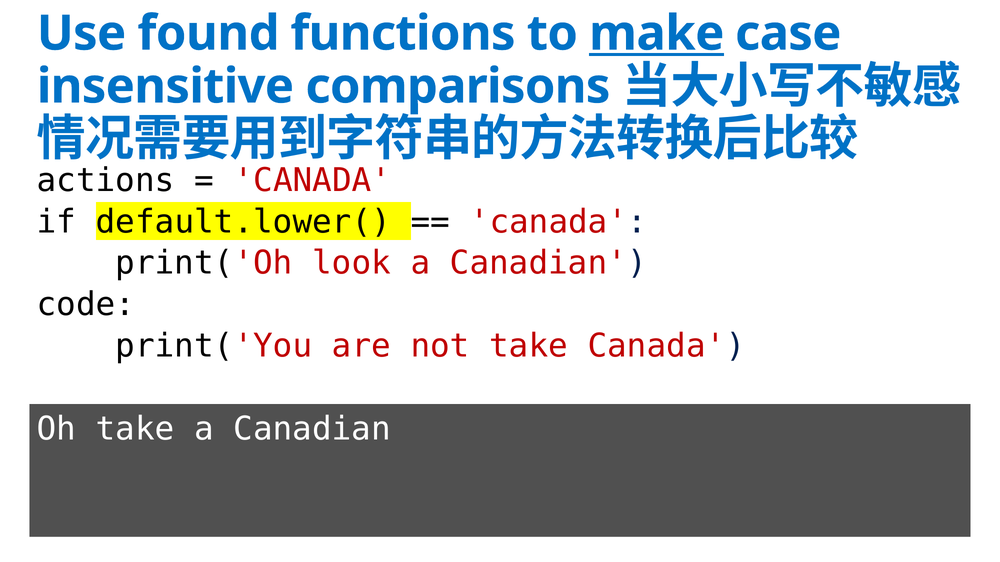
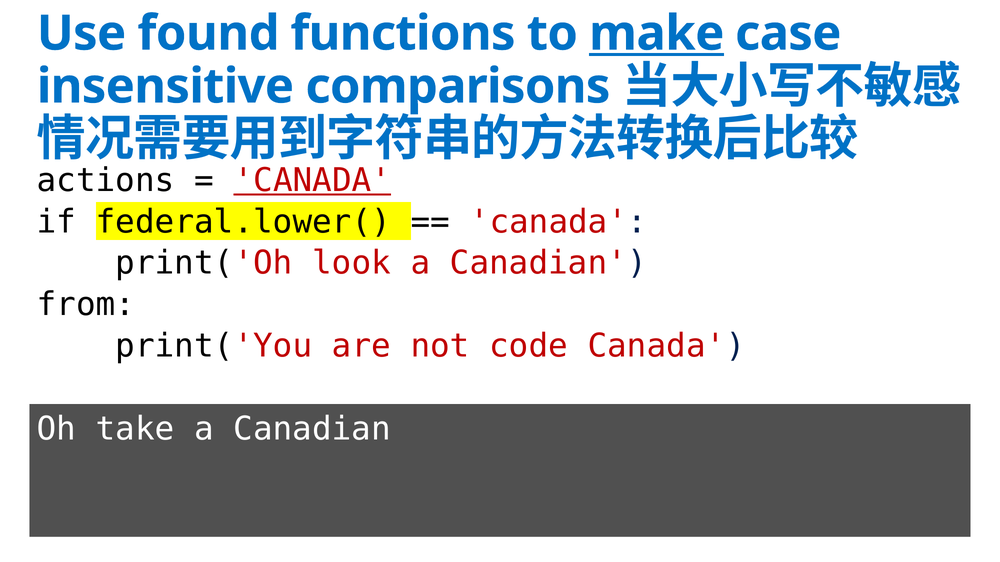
CANADA underline: none -> present (312, 180)
default.lower(: default.lower( -> federal.lower( (243, 222)
code: code -> from (86, 305)
not take: take -> code (529, 346)
